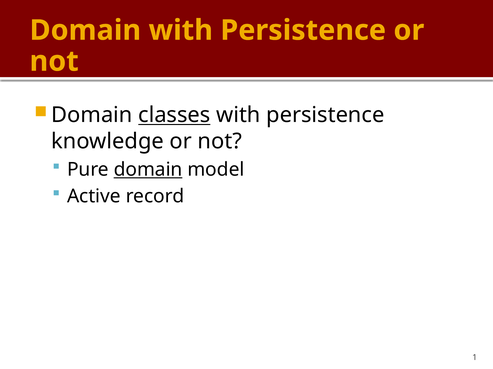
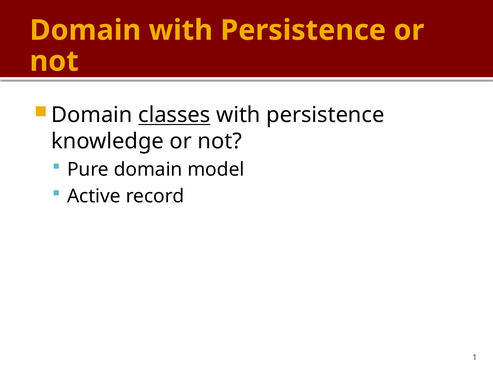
domain underline: present -> none (148, 170)
